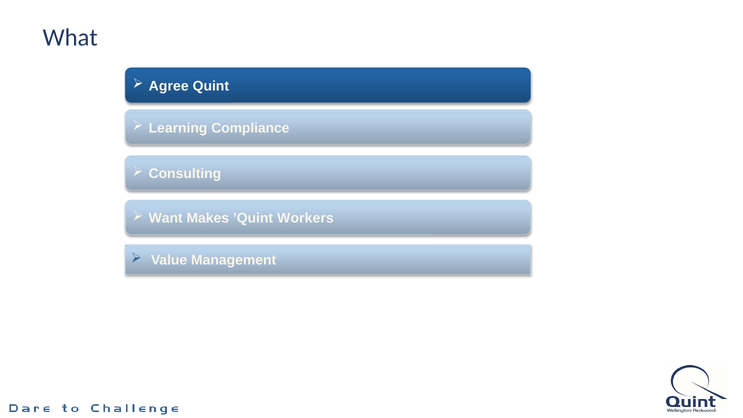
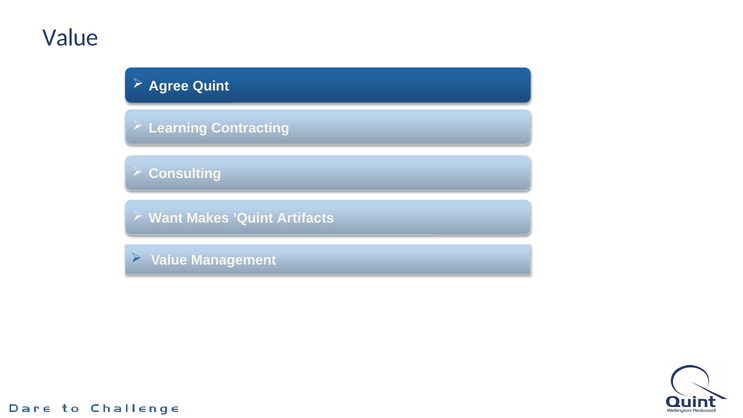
What: What -> Value (70, 38)
Compliance: Compliance -> Contracting (250, 128)
Workers: Workers -> Artifacts (306, 218)
